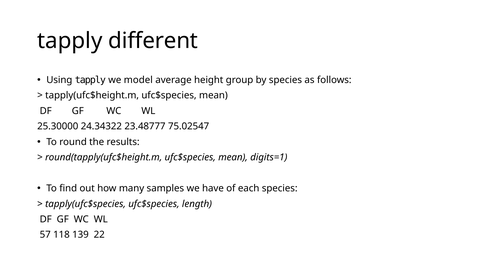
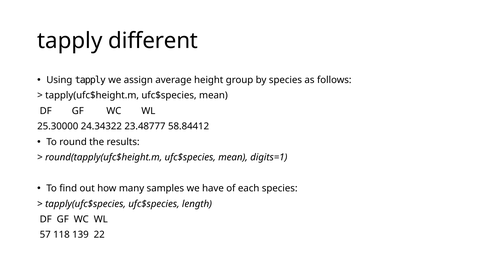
model: model -> assign (138, 80)
75.02547: 75.02547 -> 58.84412 (189, 127)
